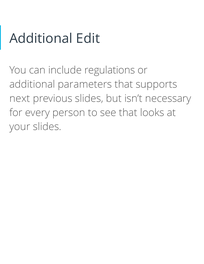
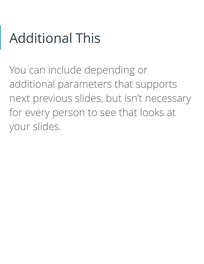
Edit: Edit -> This (88, 38)
regulations: regulations -> depending (110, 70)
